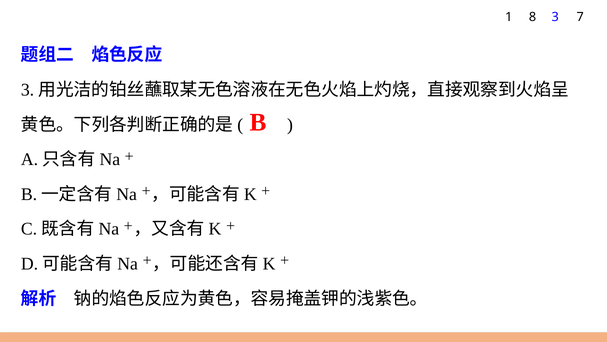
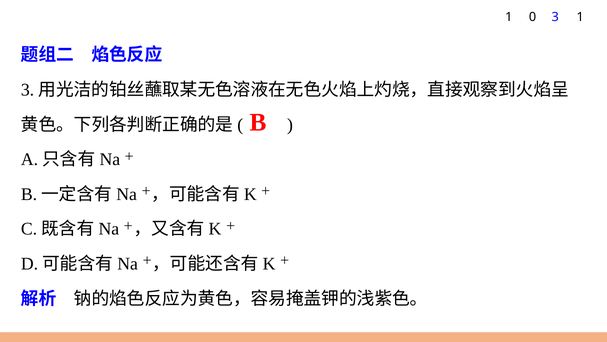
8: 8 -> 0 (533, 17)
3 7: 7 -> 1 (580, 17)
